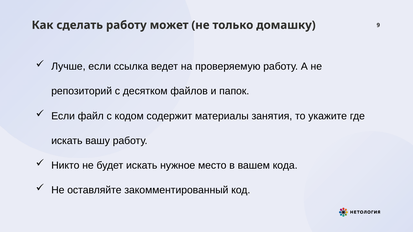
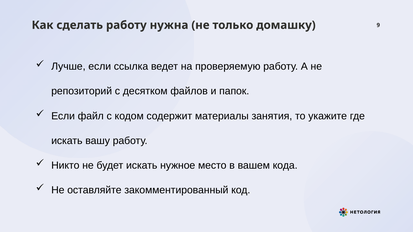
может: может -> нужна (169, 25)
